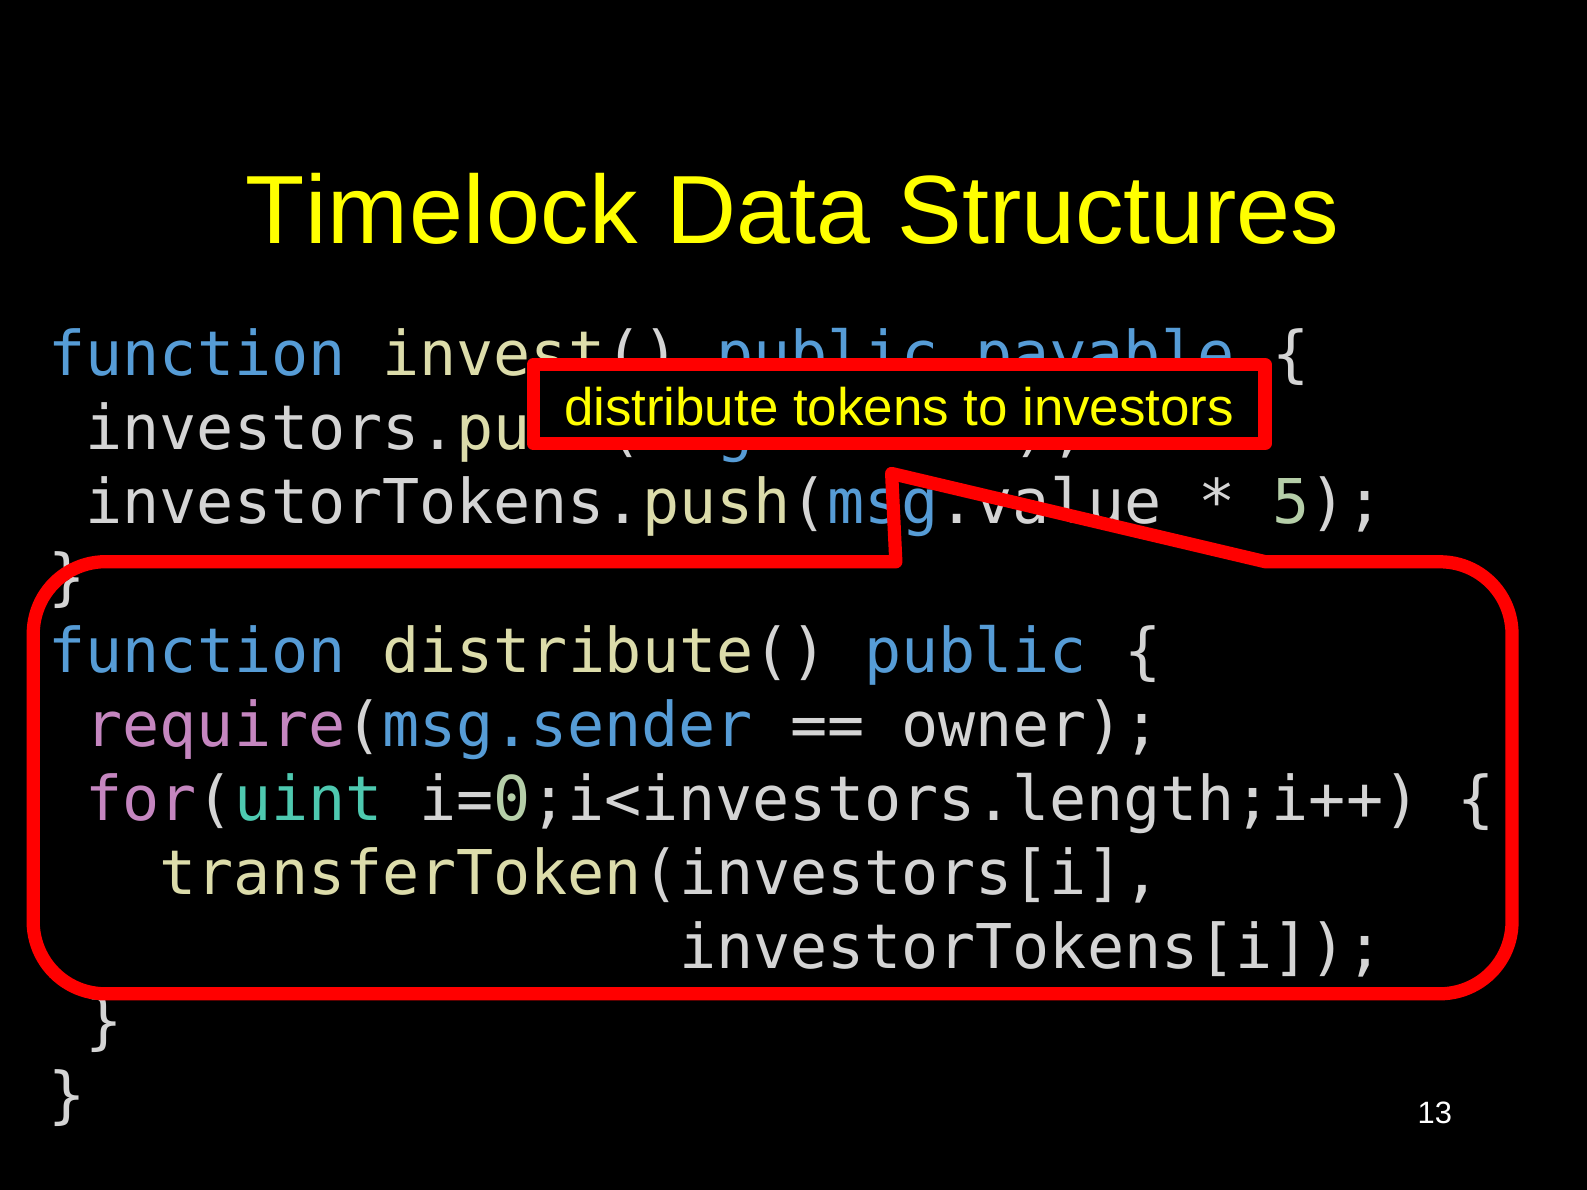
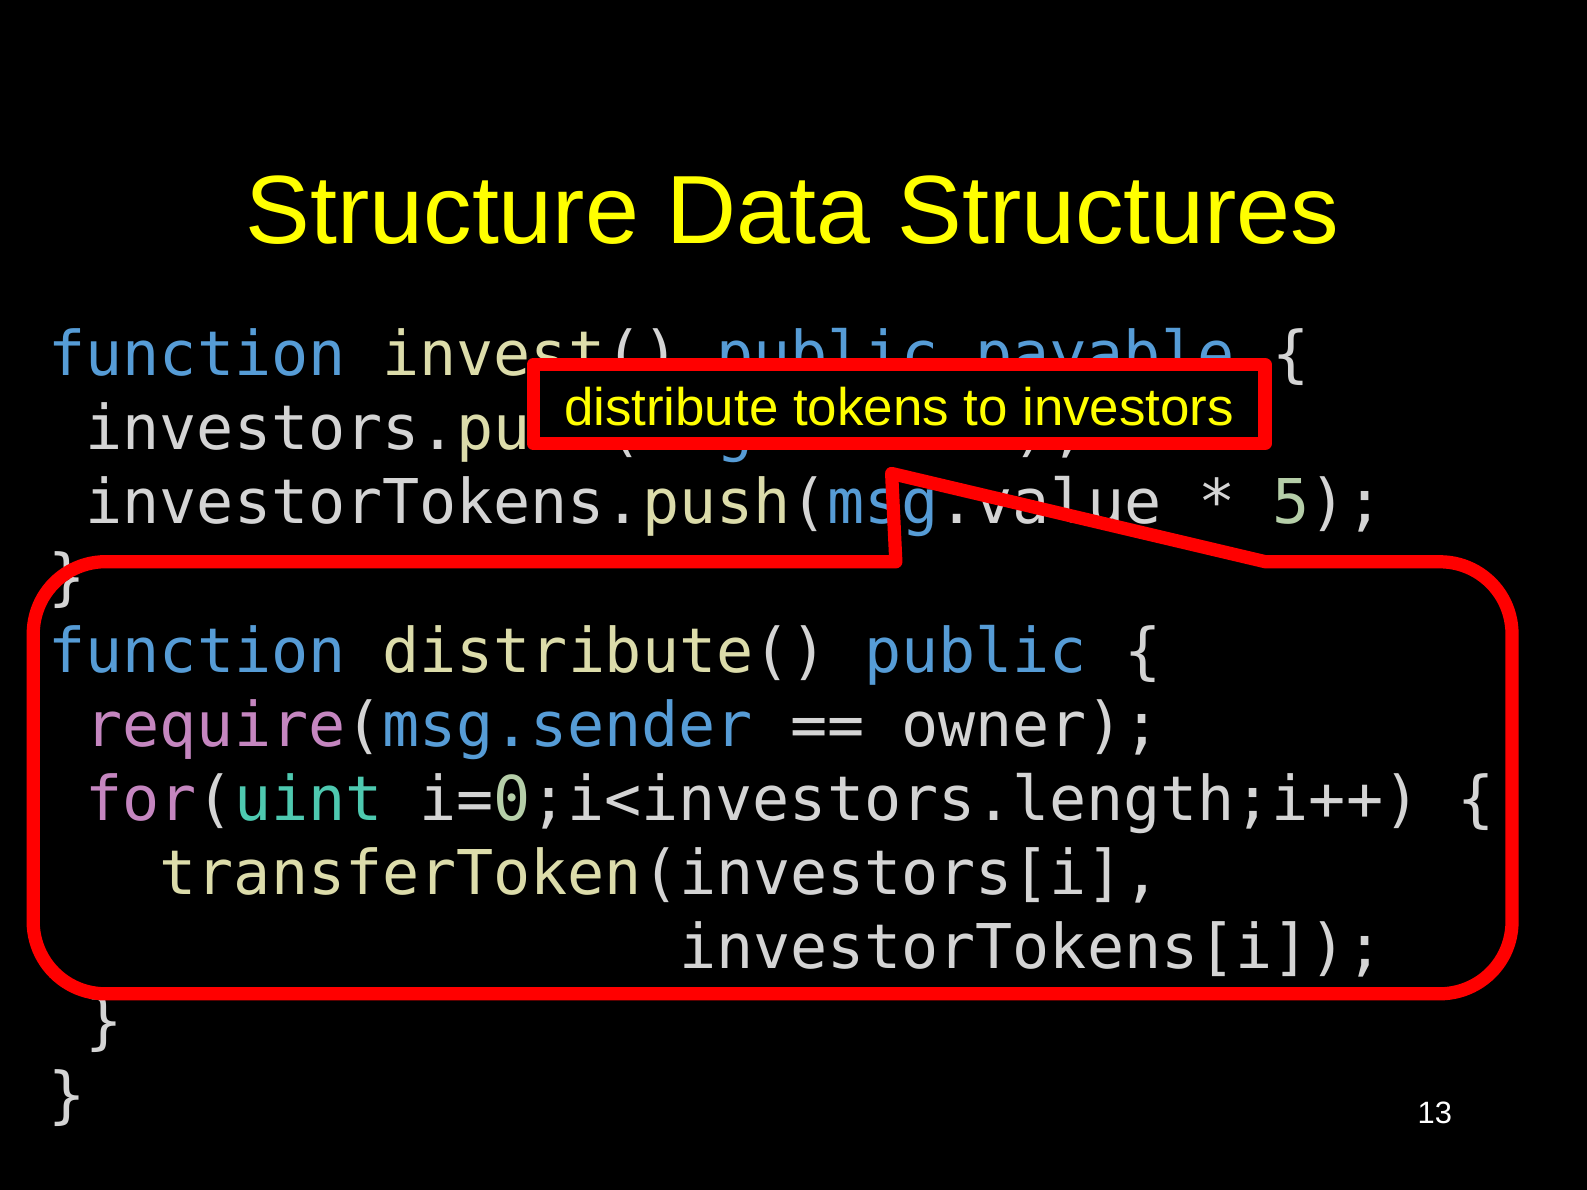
Timelock: Timelock -> Structure (443, 212)
